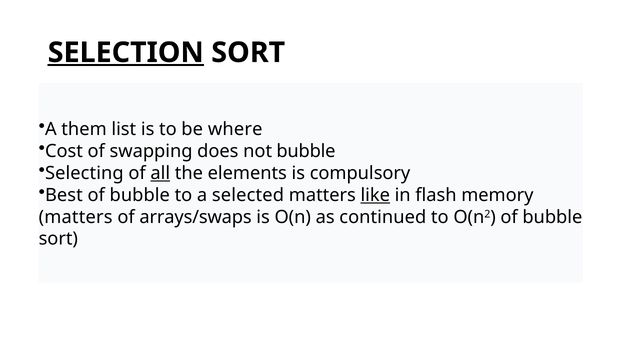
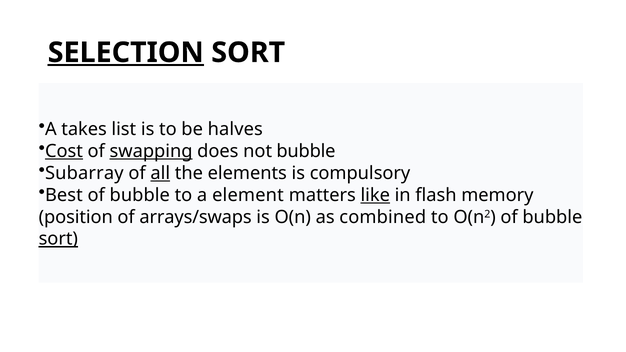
them: them -> takes (84, 129)
where: where -> halves (235, 129)
Cost underline: none -> present (64, 151)
swapping underline: none -> present (151, 151)
Selecting: Selecting -> Subarray (84, 173)
selected: selected -> element (248, 195)
matters: matters -> position (76, 217)
continued: continued -> combined (383, 217)
sort underline: none -> present (58, 239)
